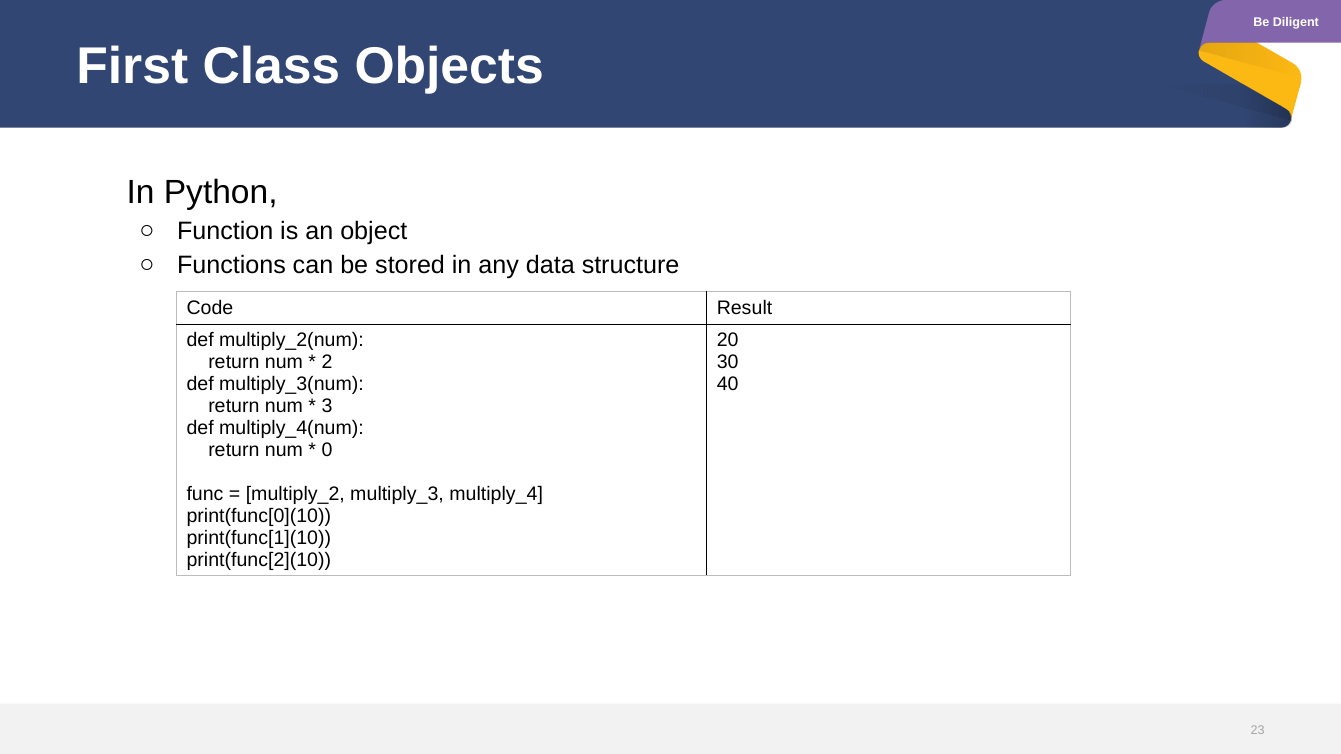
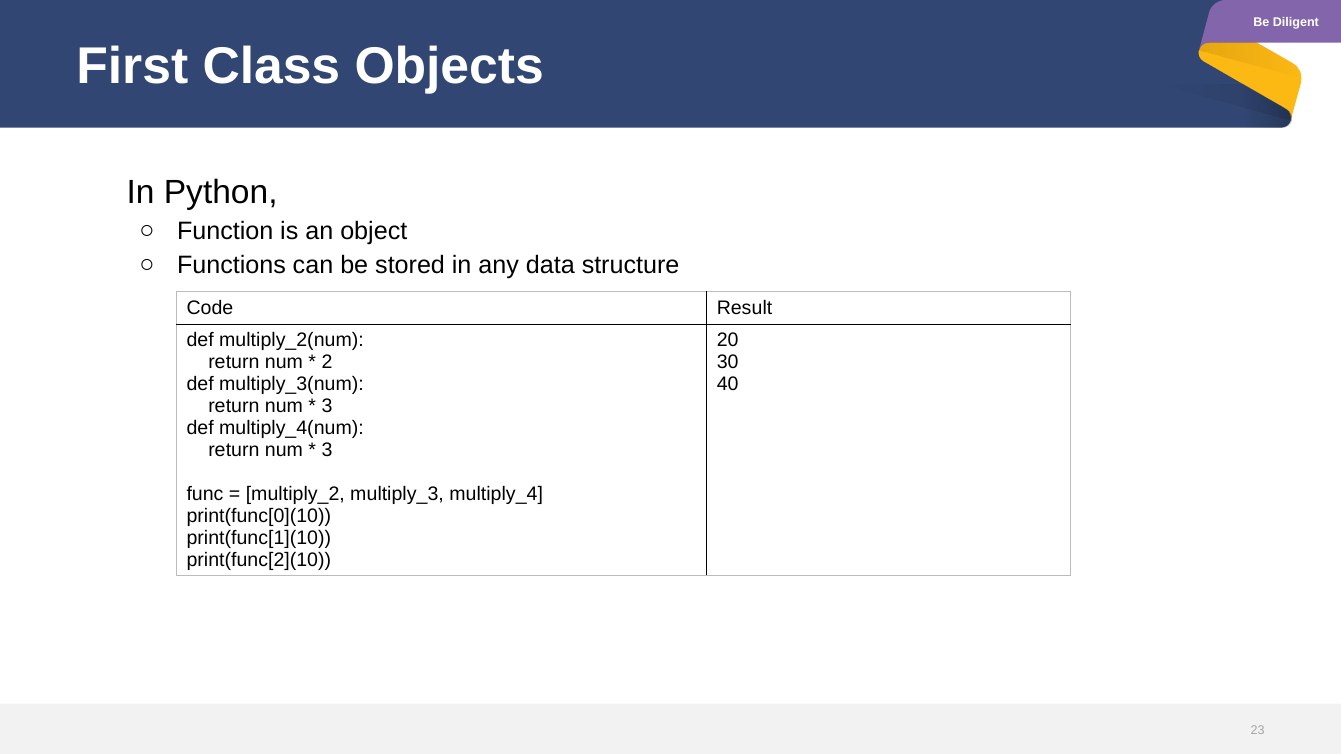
0: 0 -> 3 (327, 451)
